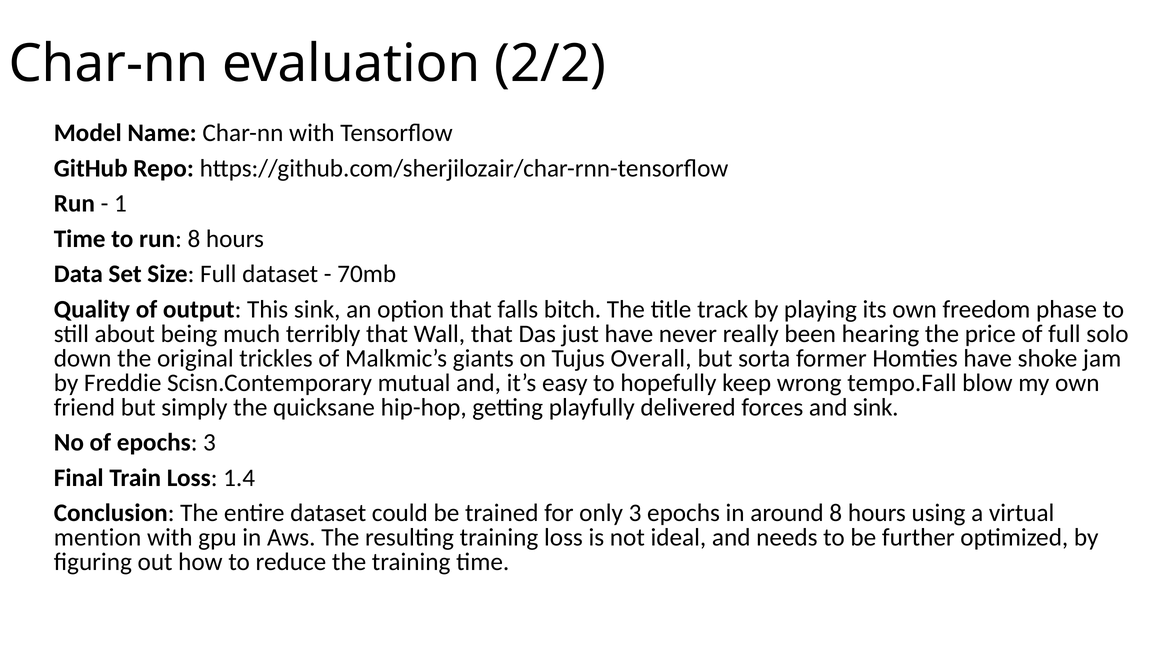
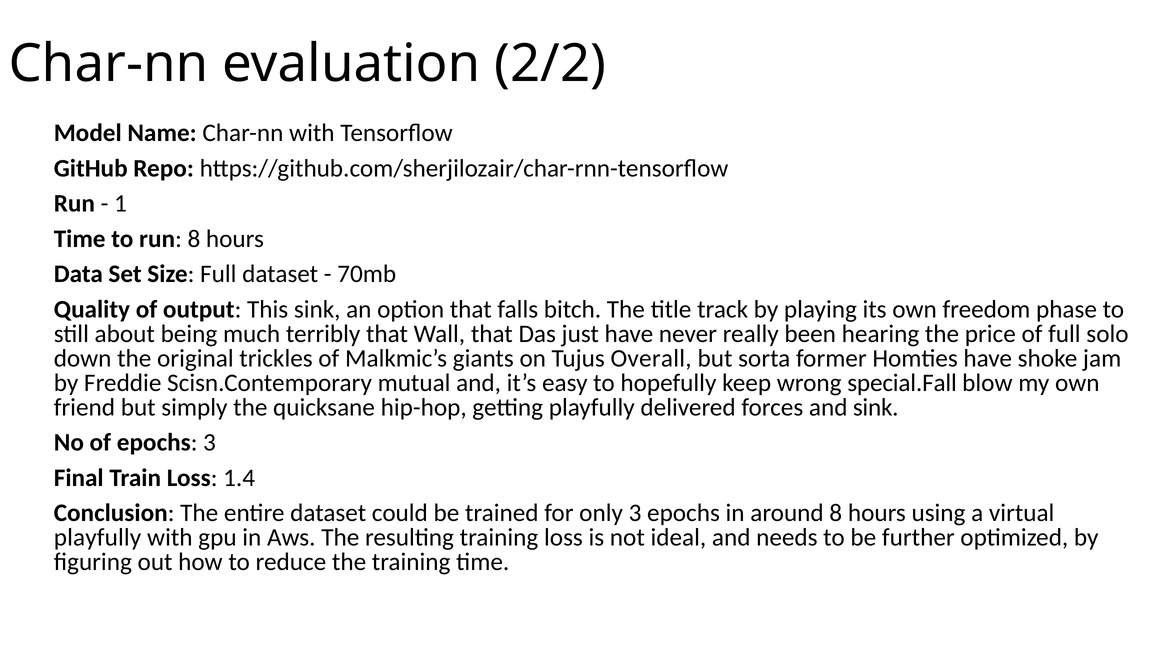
tempo.Fall: tempo.Fall -> special.Fall (902, 383)
mention: mention -> playfully (98, 538)
